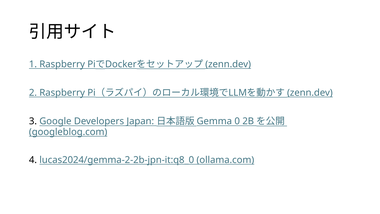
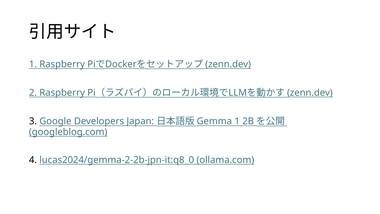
Gemma 0: 0 -> 1 (237, 121)
